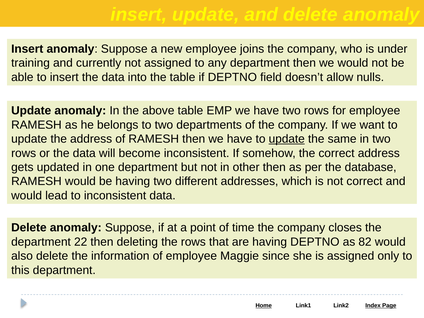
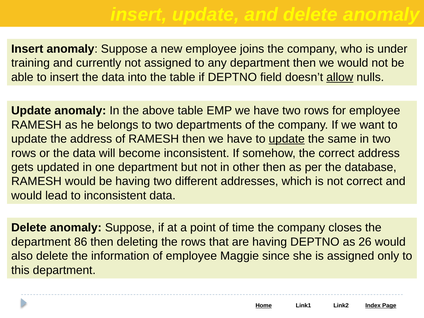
allow underline: none -> present (340, 77)
22: 22 -> 86 (81, 242)
82: 82 -> 26 (365, 242)
